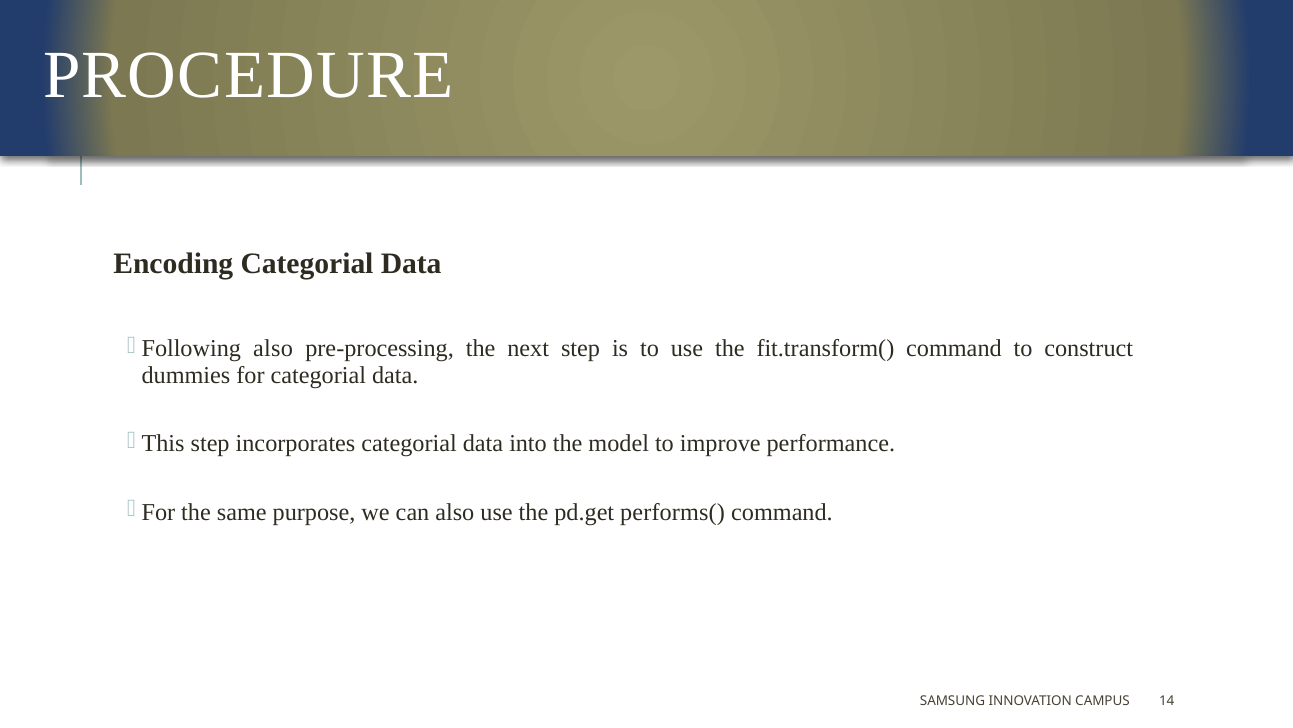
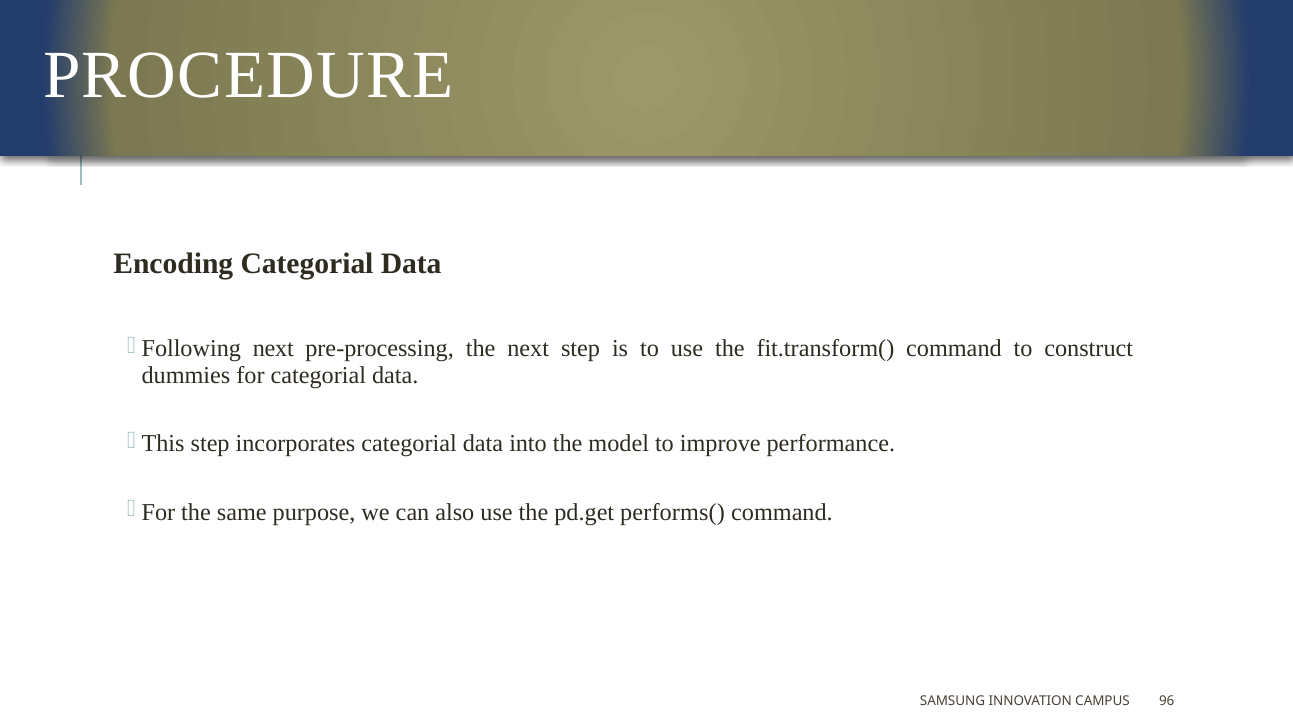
also: also -> next (273, 348)
14: 14 -> 96 (1167, 701)
